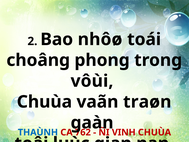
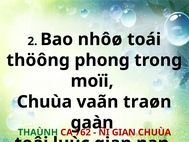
choâng: choâng -> thöông (38, 60)
vôùi: vôùi -> moïi (92, 81)
THAÙNH colour: blue -> green (38, 132)
VINH: VINH -> GIAN (124, 132)
